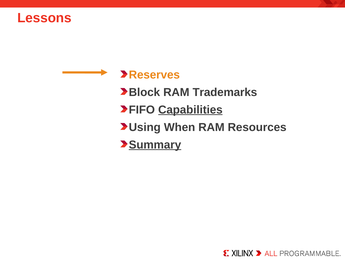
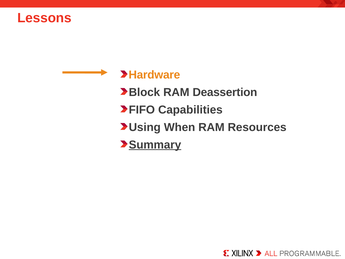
Reserves: Reserves -> Hardware (154, 75)
Trademarks: Trademarks -> Deassertion (225, 92)
Capabilities underline: present -> none (190, 110)
